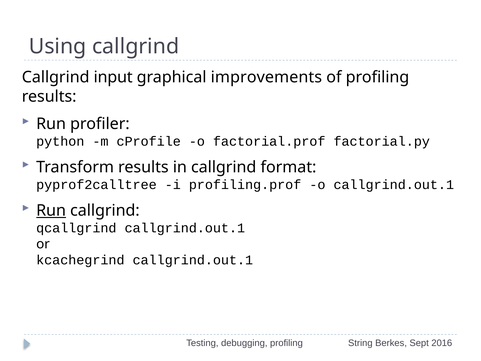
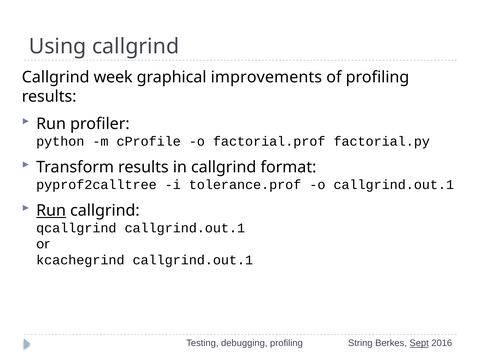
input: input -> week (113, 77)
profiling.prof: profiling.prof -> tolerance.prof (245, 185)
Sept underline: none -> present (419, 343)
